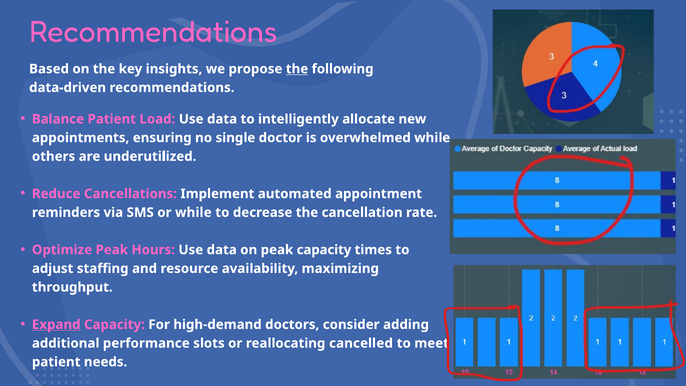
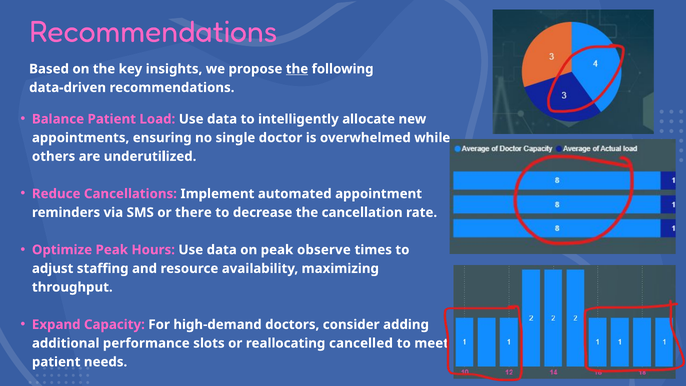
or while: while -> there (193, 212)
peak capacity: capacity -> observe (324, 250)
Expand underline: present -> none (56, 324)
